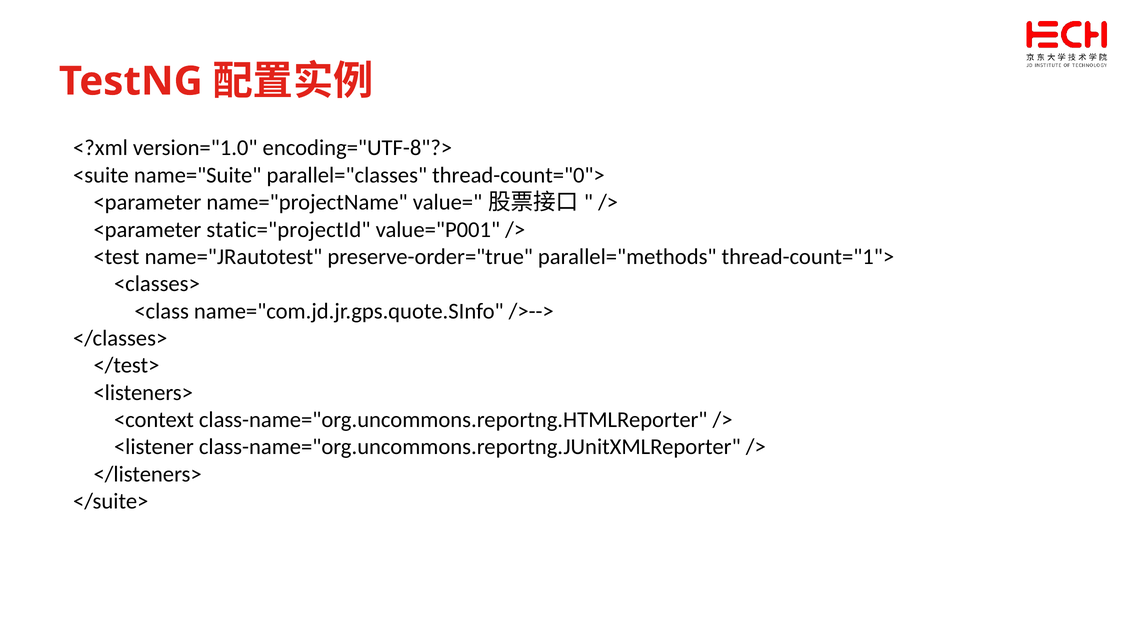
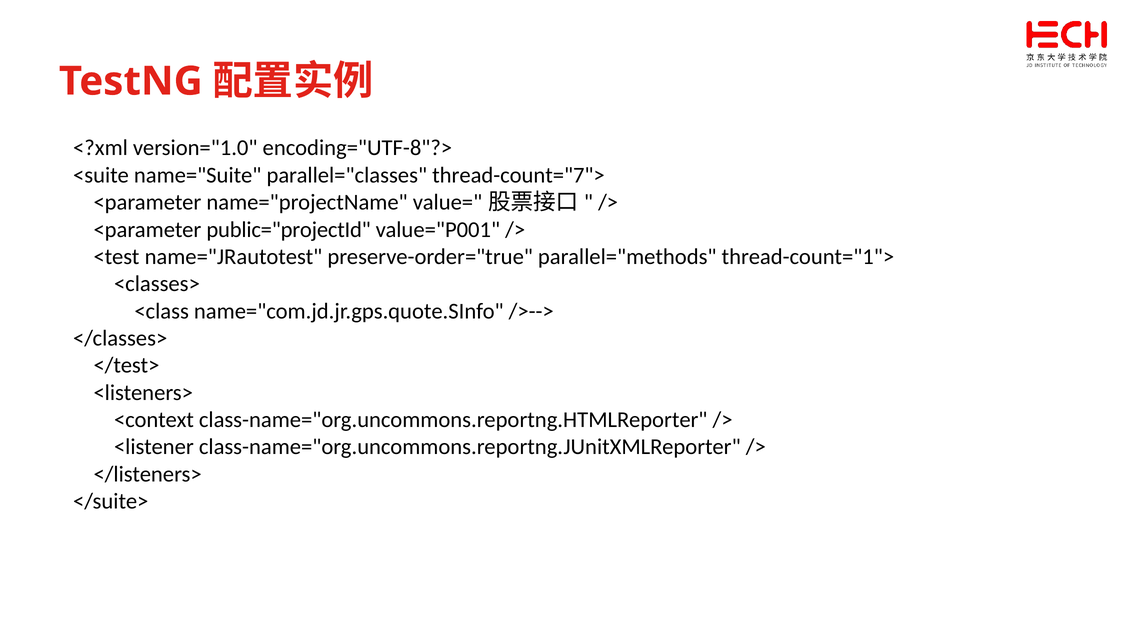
thread-count="0">: thread-count="0"> -> thread-count="7"> (518, 175)
static="projectId: static="projectId -> public="projectId (289, 229)
